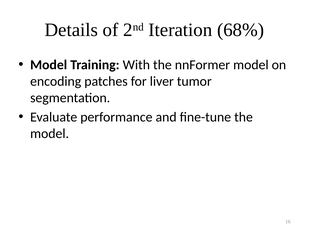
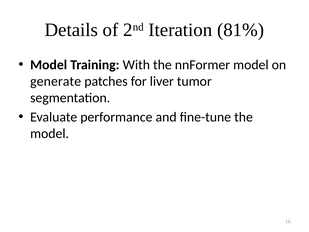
68%: 68% -> 81% (241, 30)
encoding: encoding -> generate (56, 81)
